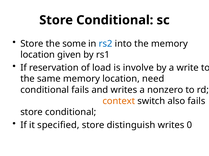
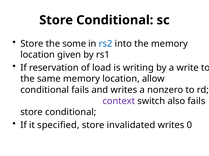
involve: involve -> writing (138, 68)
need: need -> allow (153, 79)
context colour: orange -> purple (119, 101)
distinguish: distinguish -> invalidated (131, 126)
